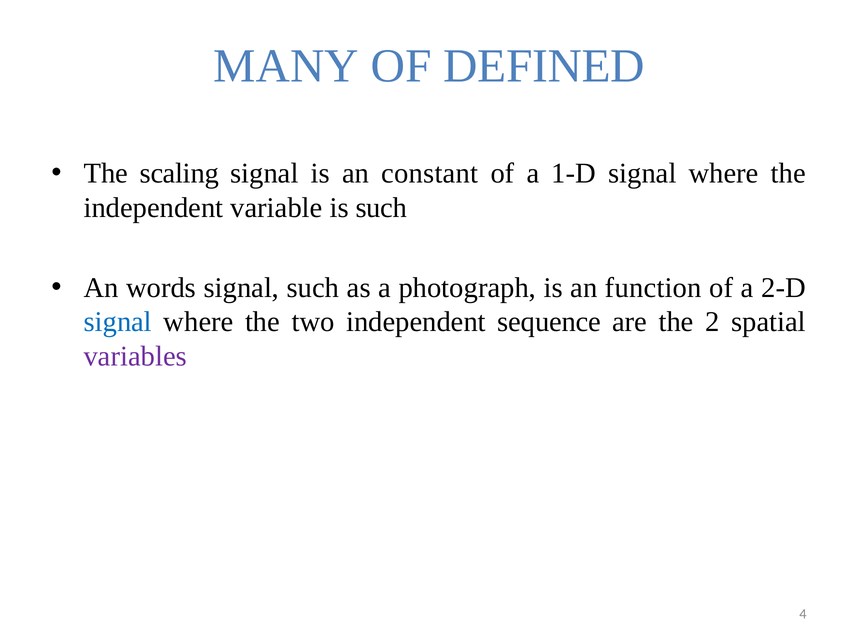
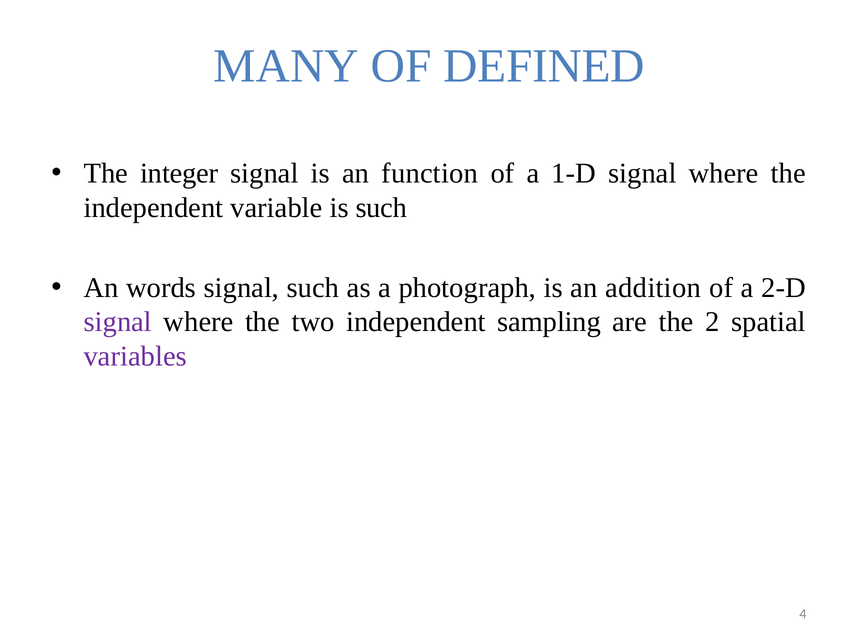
scaling: scaling -> integer (179, 174)
constant: constant -> function (430, 174)
function: function -> addition (653, 288)
signal colour: blue -> purple (118, 322)
sequence: sequence -> sampling (549, 322)
